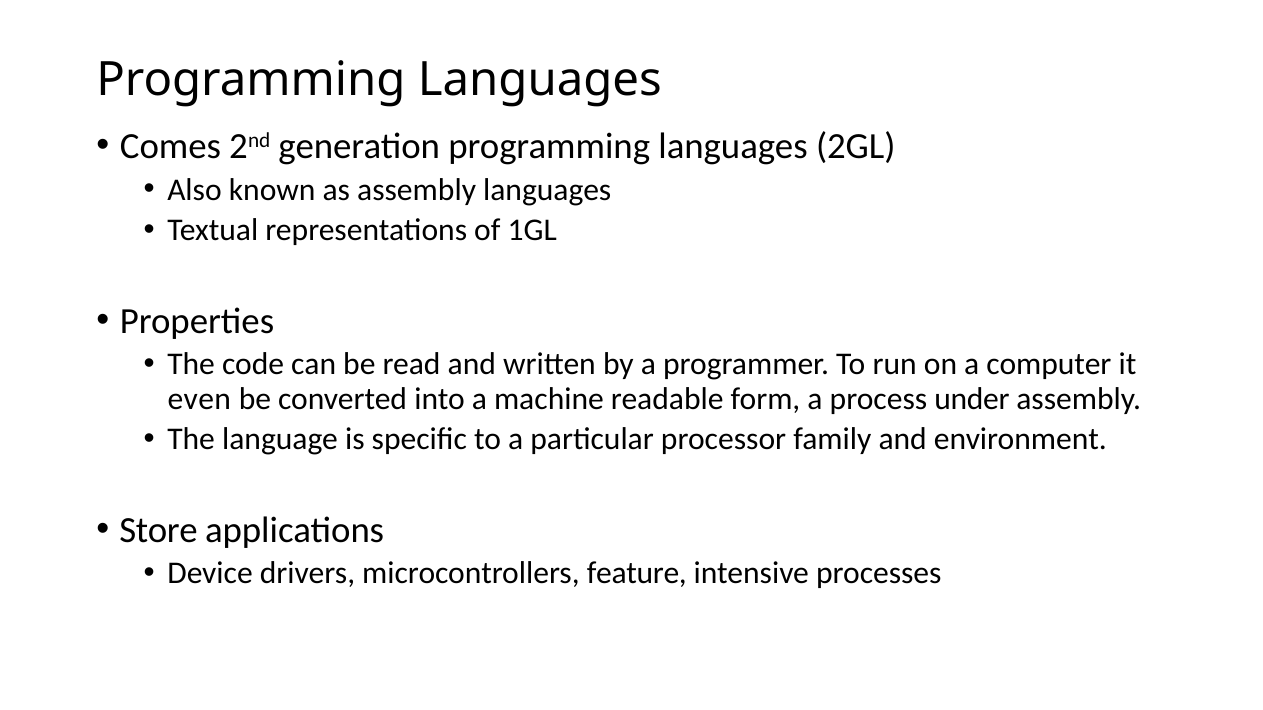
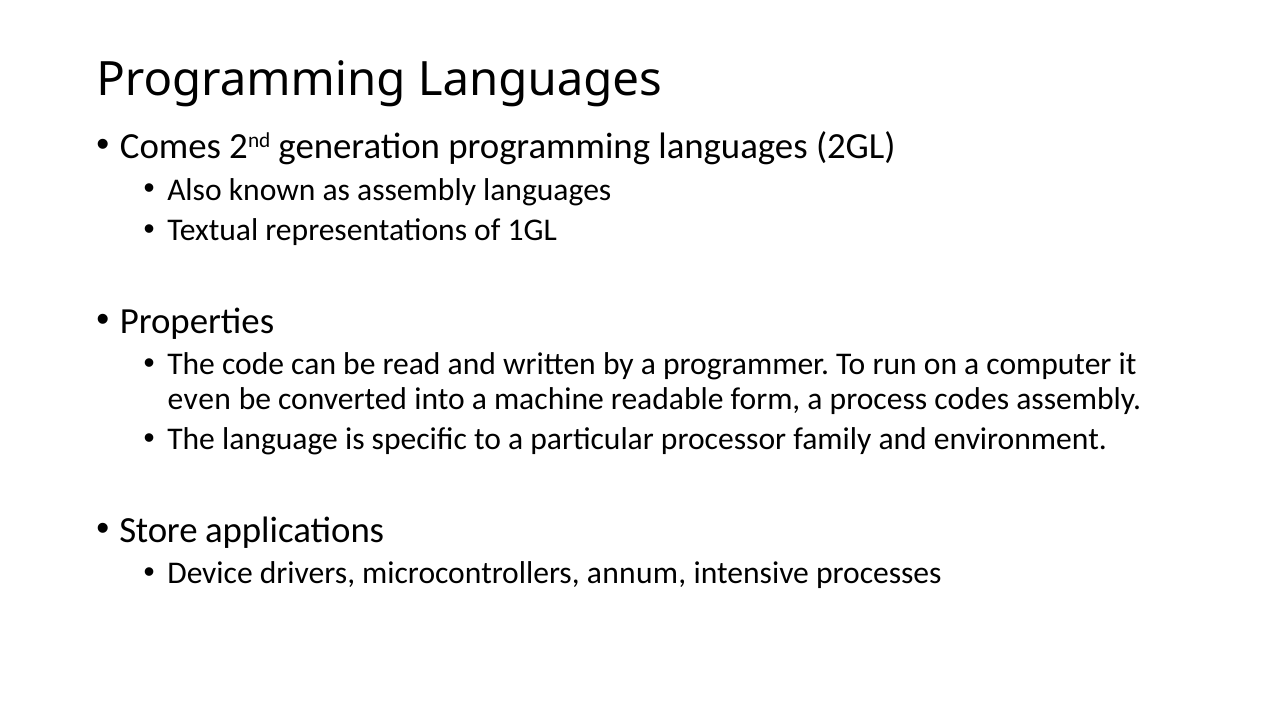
under: under -> codes (972, 399)
feature: feature -> annum (637, 574)
